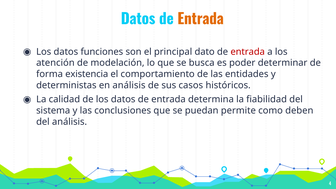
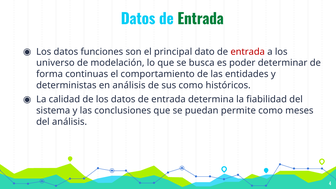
Entrada colour: orange -> green (201, 19)
atención: atención -> universo (55, 63)
existencia: existencia -> continuas (87, 74)
sus casos: casos -> como (191, 85)
deben: deben -> meses (299, 111)
